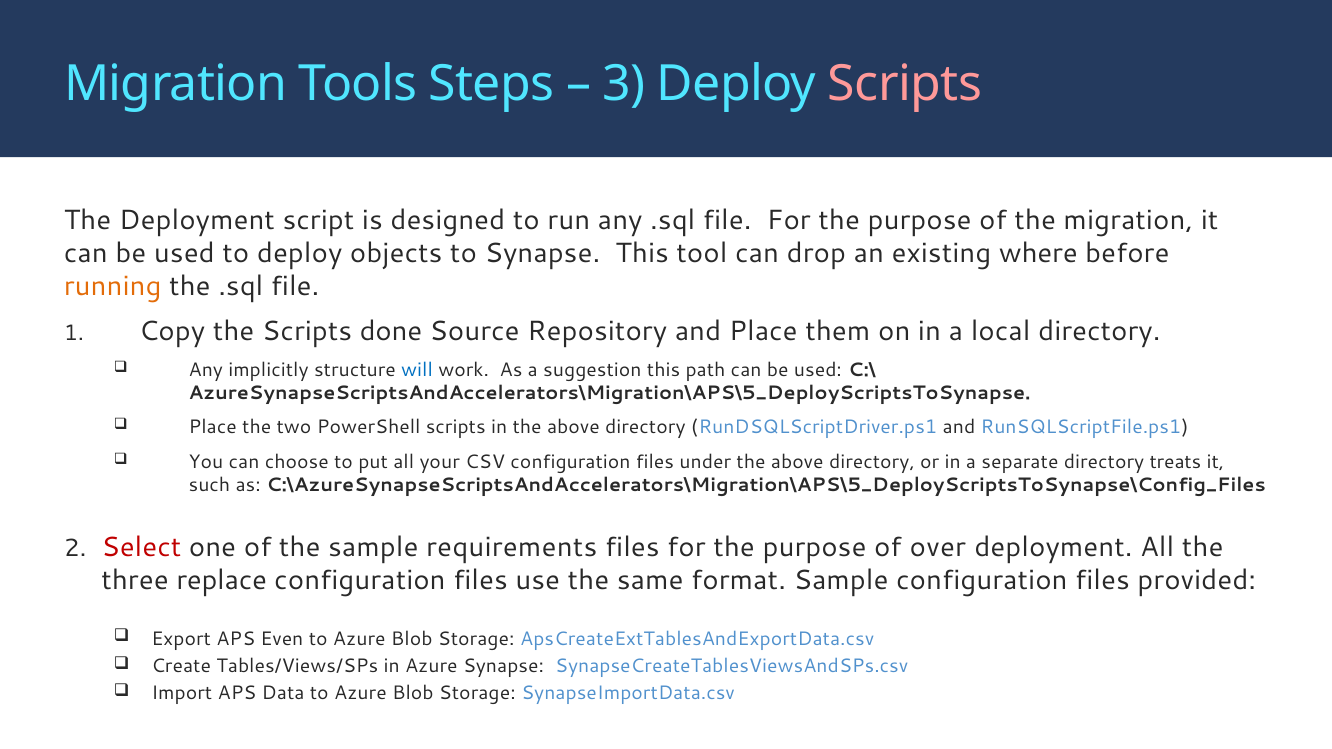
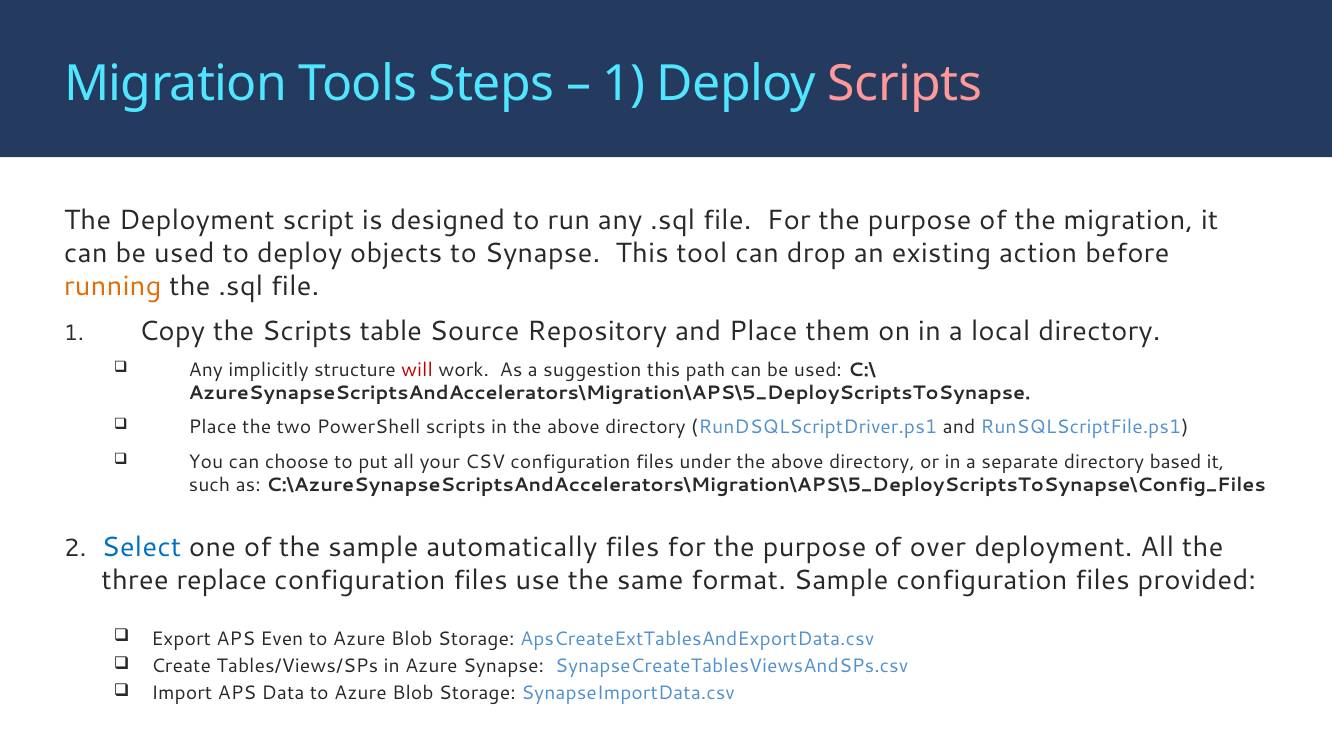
3: 3 -> 1 (624, 84)
where: where -> action (1038, 253)
done: done -> table (391, 331)
will colour: blue -> red (417, 370)
treats: treats -> based (1175, 462)
Select colour: red -> blue (141, 547)
requirements: requirements -> automatically (512, 547)
